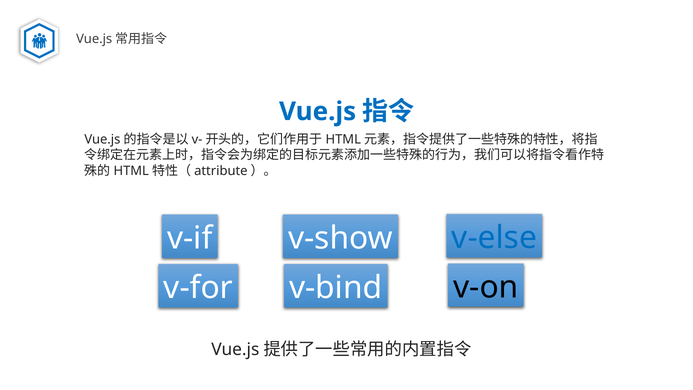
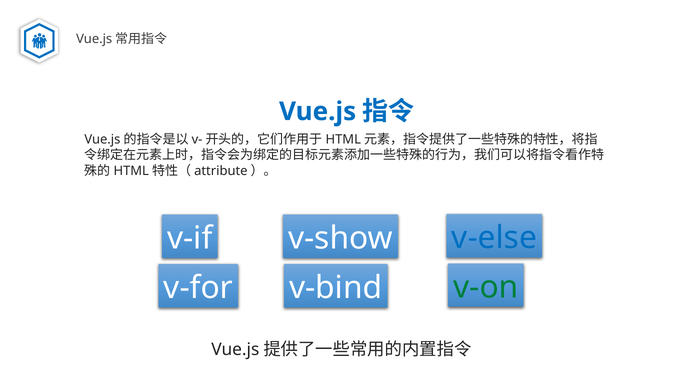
v-on colour: black -> green (486, 287)
